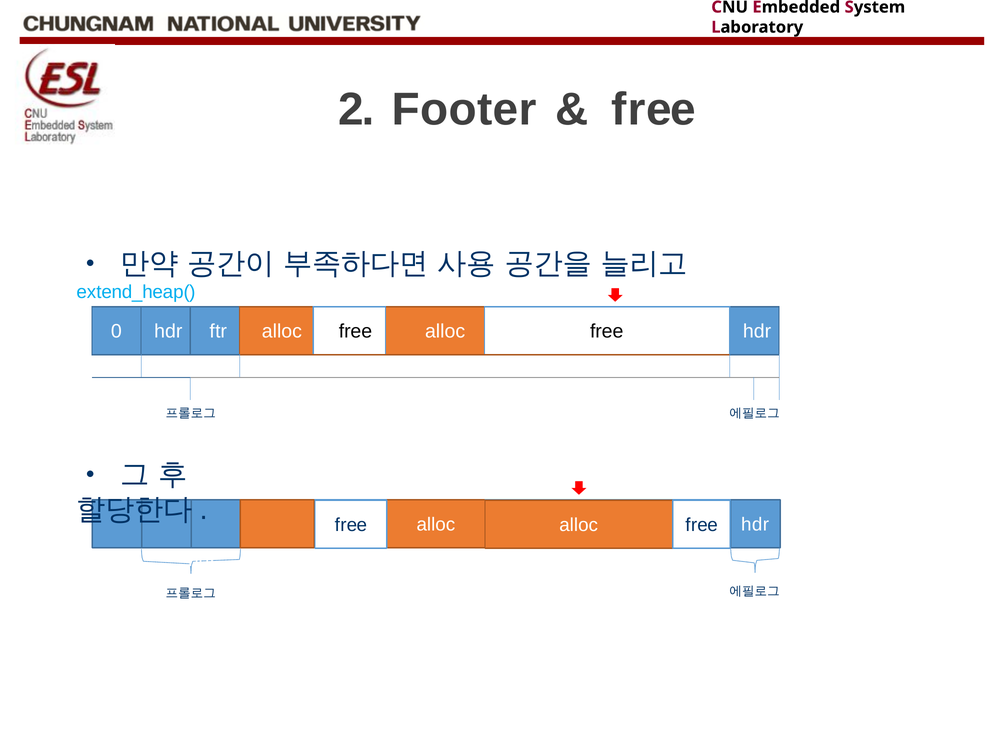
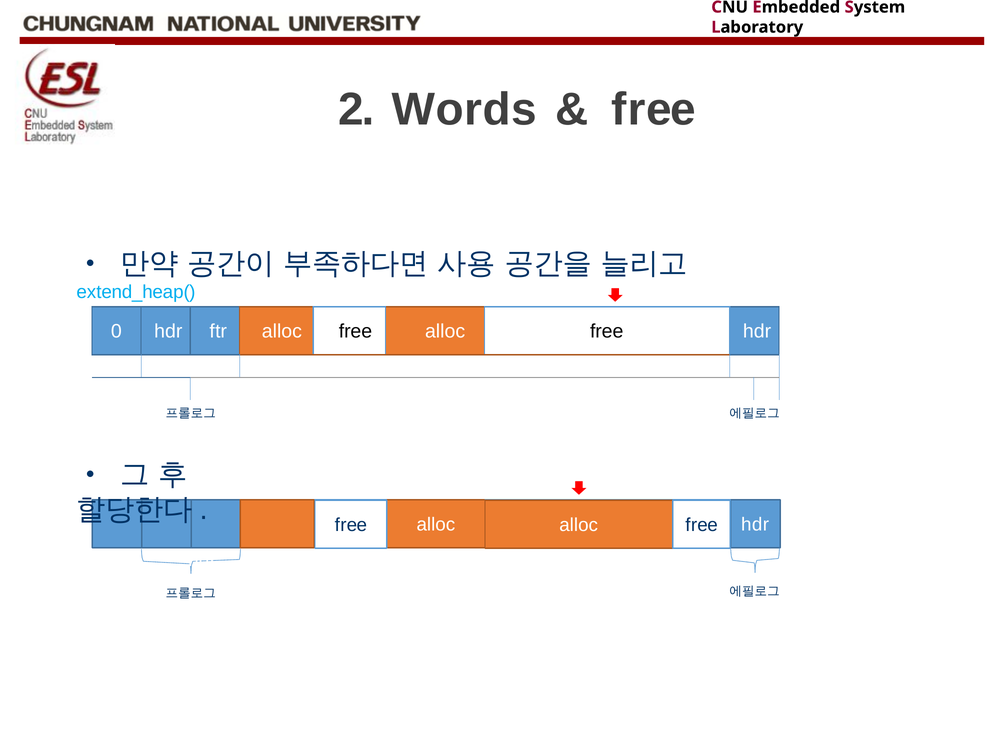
Footer: Footer -> Words (464, 109)
